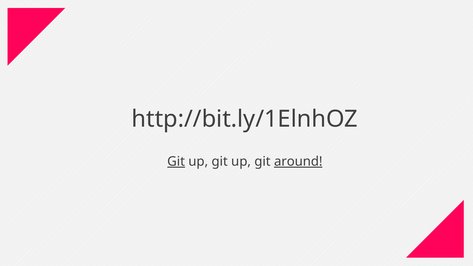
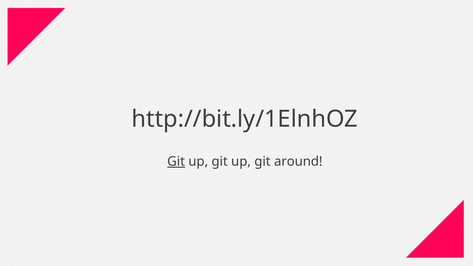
around underline: present -> none (298, 162)
